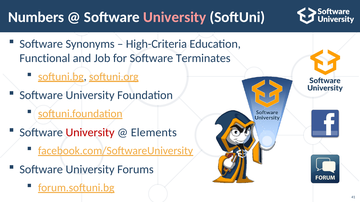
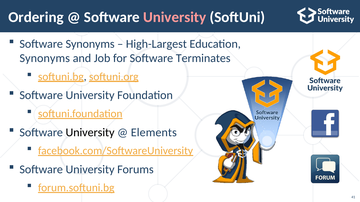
Numbers: Numbers -> Ordering (36, 17)
High-Criteria: High-Criteria -> High-Largest (156, 44)
Functional: Functional -> Synonyms (45, 58)
University colour: red -> black (90, 133)
